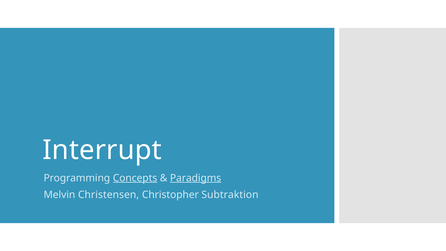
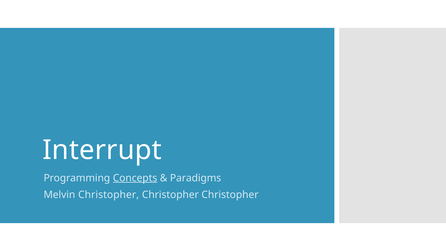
Paradigms underline: present -> none (196, 178)
Melvin Christensen: Christensen -> Christopher (109, 195)
Subtraktion: Subtraktion -> Christopher (230, 195)
